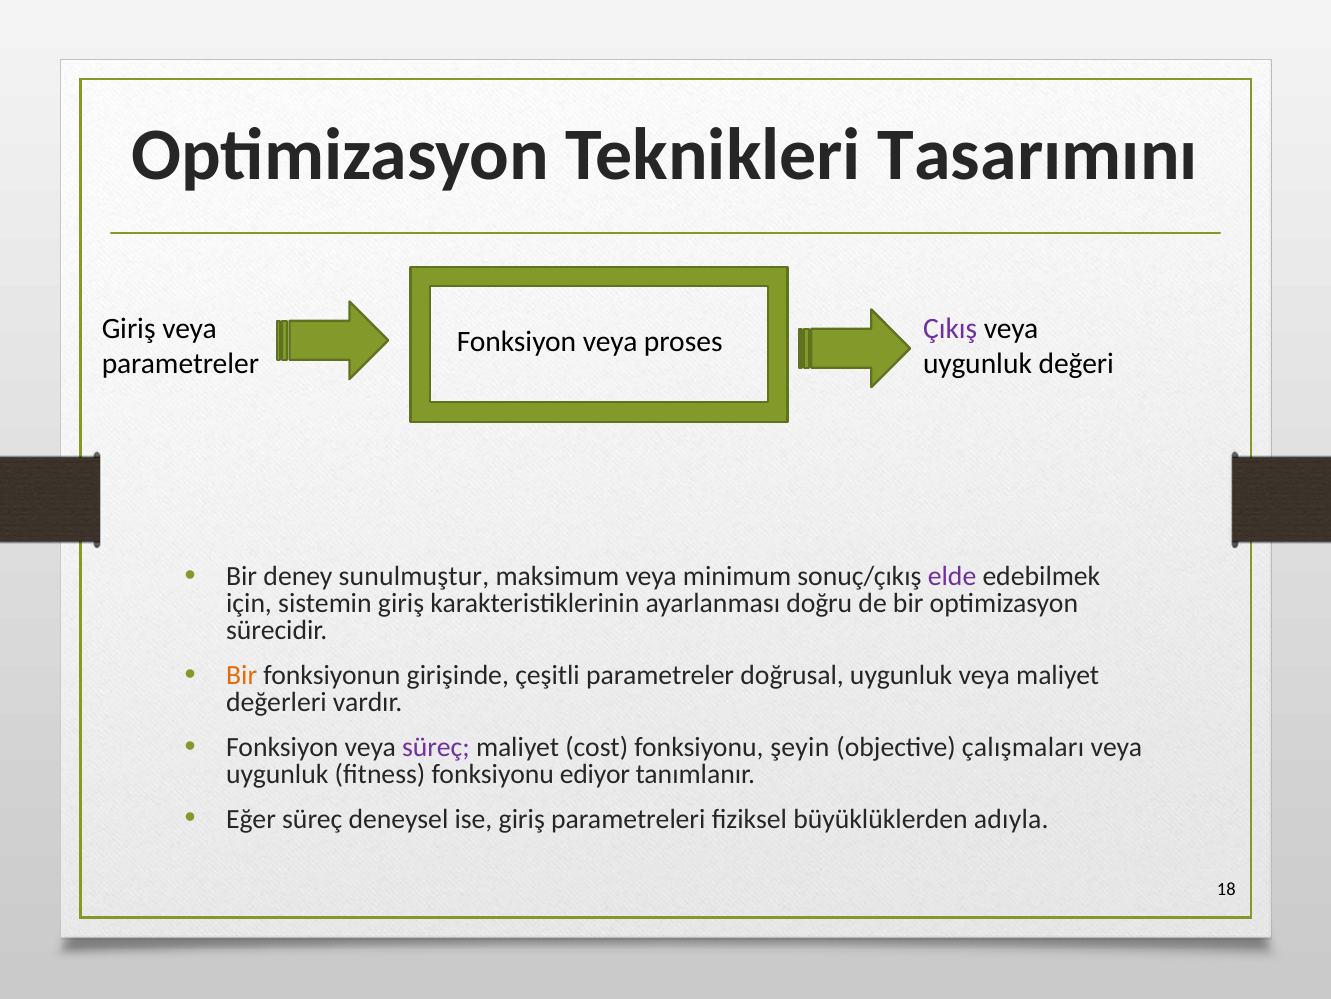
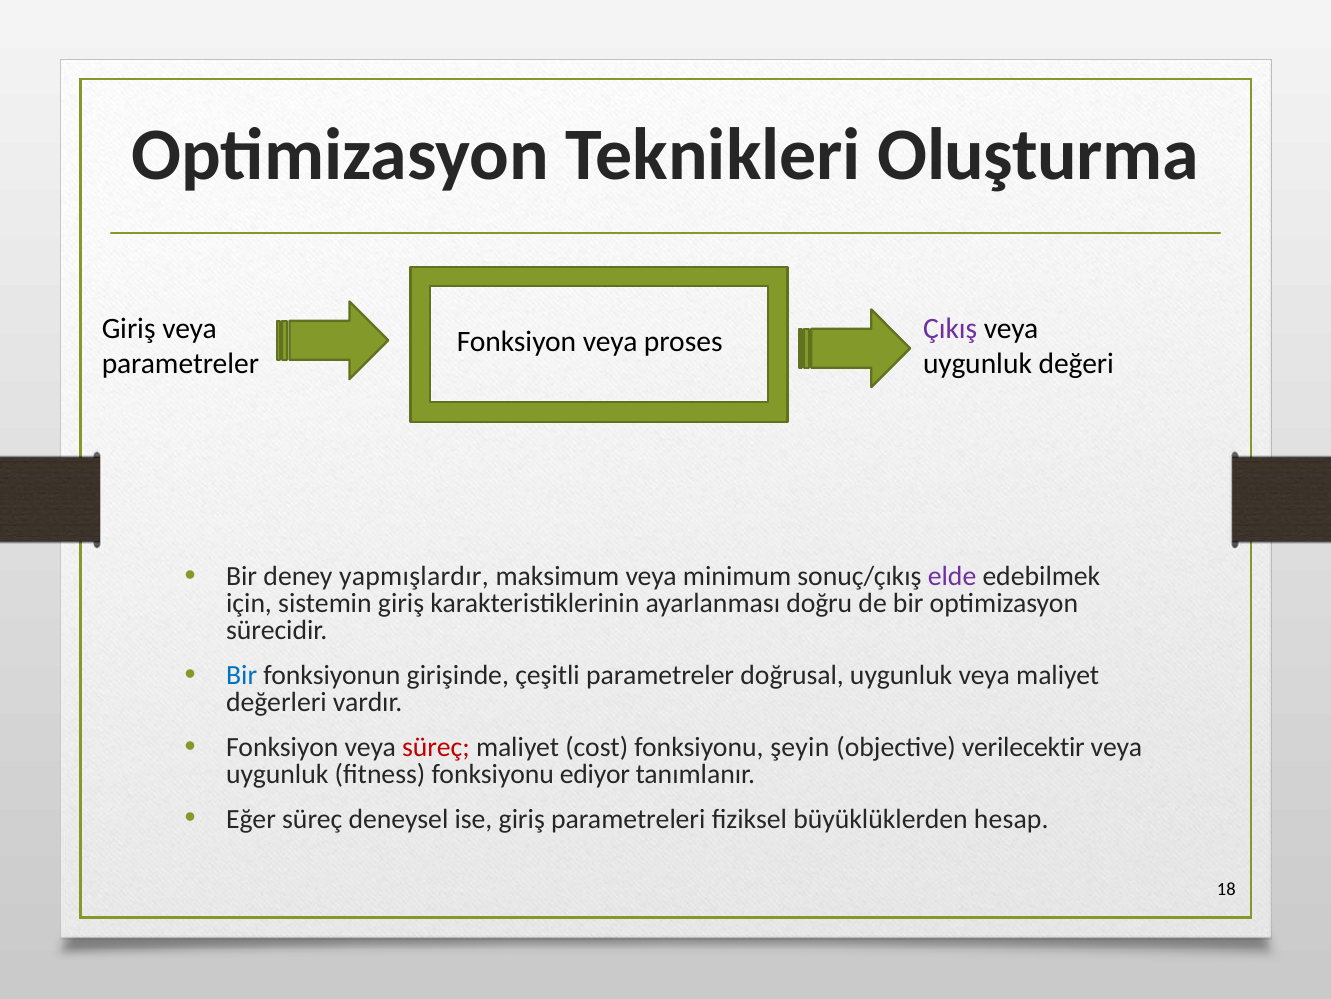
Tasarımını: Tasarımını -> Oluşturma (1038, 155)
sunulmuştur: sunulmuştur -> yapmışlardır (414, 576)
Bir colour: orange -> blue (242, 675)
süreç colour: purple -> red (436, 747)
çalışmaları: çalışmaları -> verilecektir (1023, 747)
adıyla: adıyla -> hesap (1011, 819)
